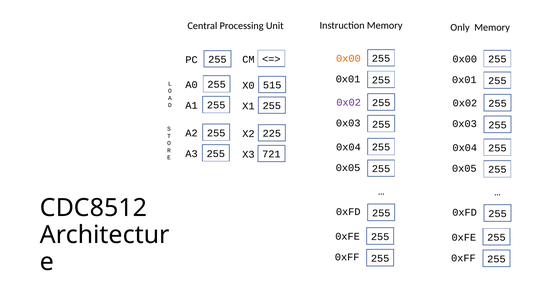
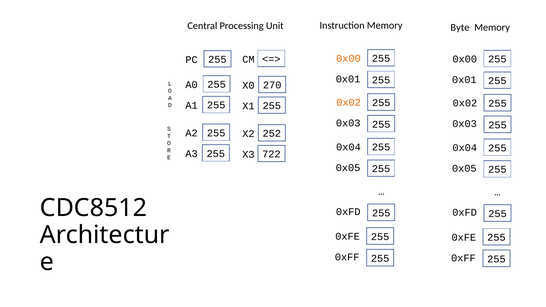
Only: Only -> Byte (460, 27)
515: 515 -> 270 (272, 85)
0x02 colour: purple -> orange (349, 103)
225: 225 -> 252 (272, 134)
721: 721 -> 722 (271, 154)
